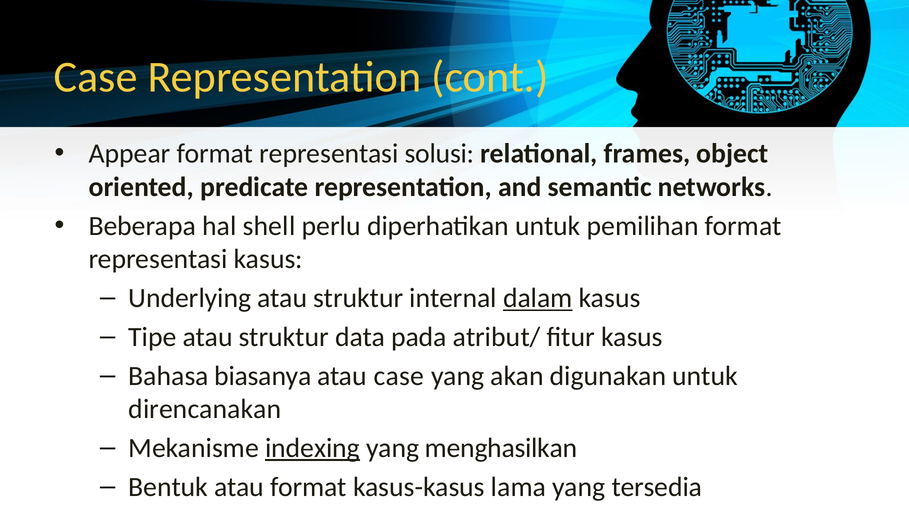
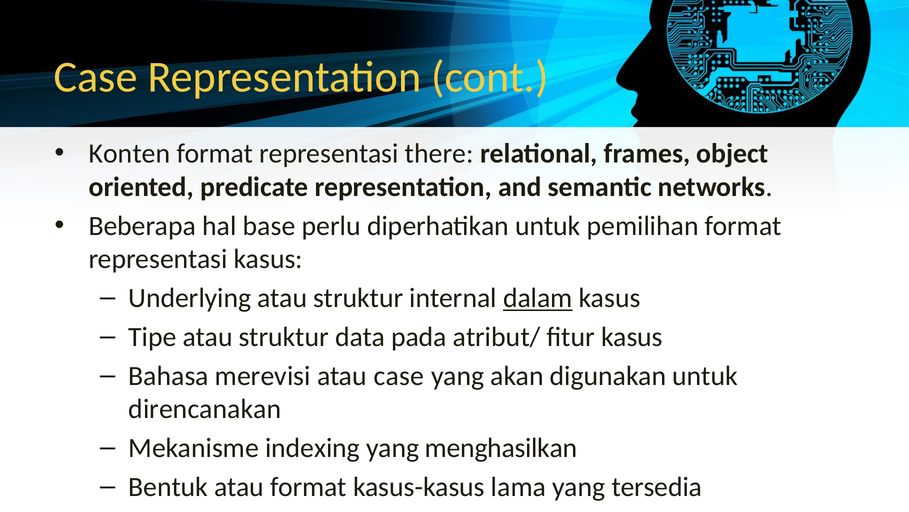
Appear: Appear -> Konten (130, 154)
solusi: solusi -> there (439, 154)
shell: shell -> base (269, 226)
biasanya: biasanya -> merevisi (263, 375)
indexing underline: present -> none (313, 448)
